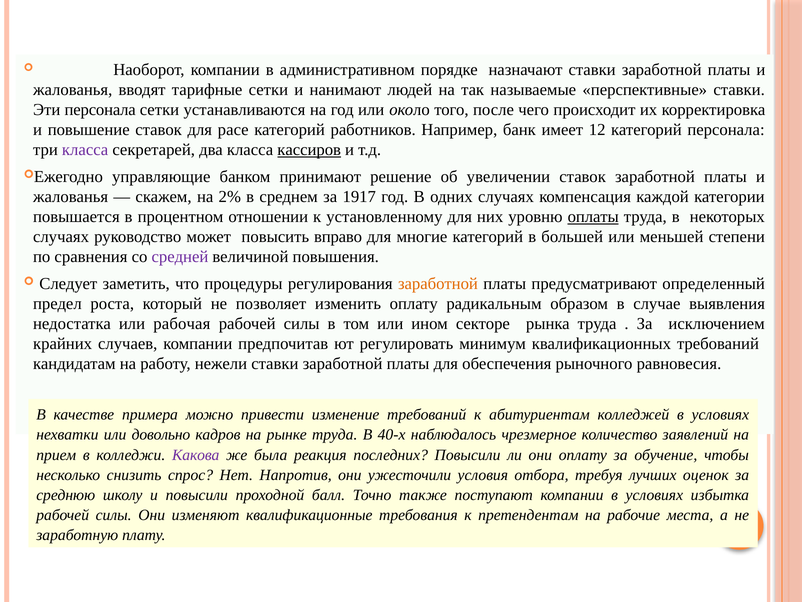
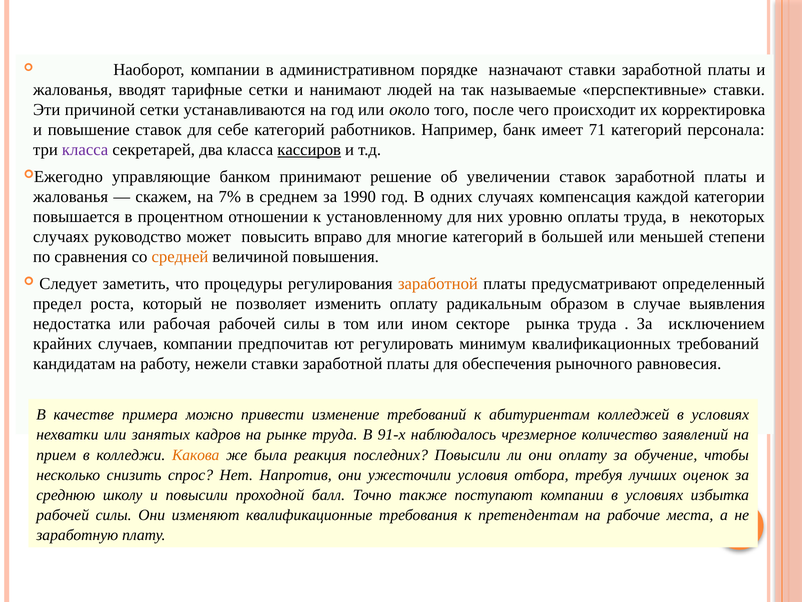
Эти персонала: персонала -> причиной (100, 110)
расе: расе -> себе (233, 130)
12: 12 -> 71 (597, 130)
2%: 2% -> 7% (230, 197)
1917: 1917 -> 1990 (359, 197)
оплаты underline: present -> none (593, 217)
средней colour: purple -> orange (180, 257)
довольно: довольно -> занятых (161, 434)
40-х: 40-х -> 91-х (392, 434)
Какова colour: purple -> orange (196, 454)
